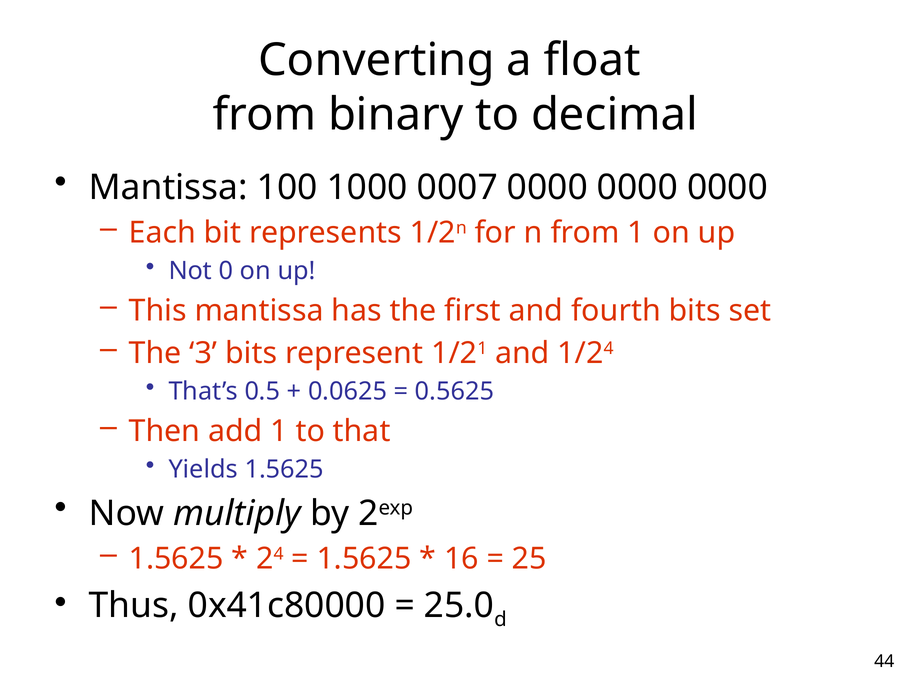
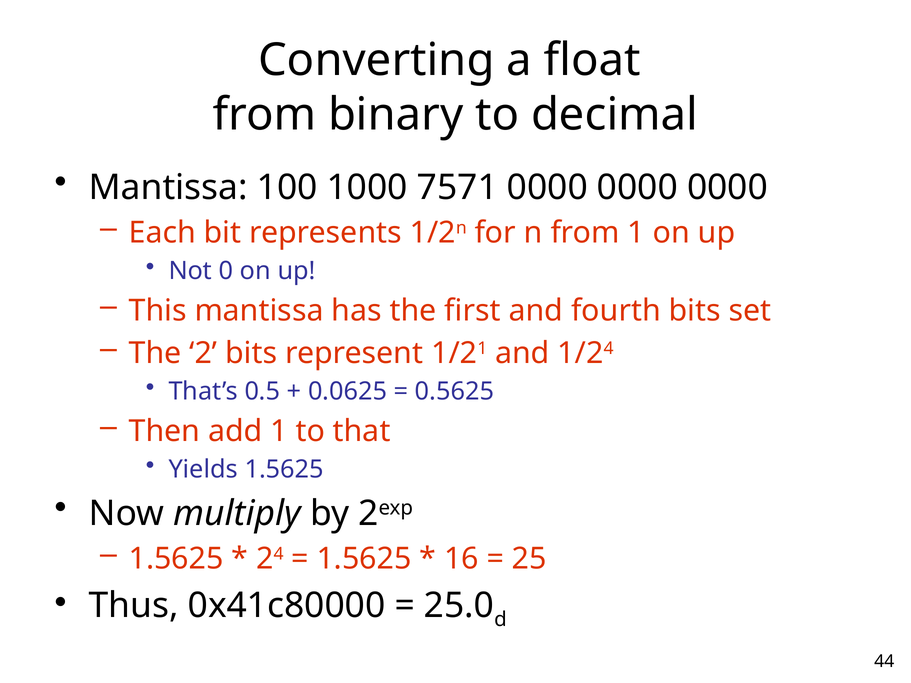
0007: 0007 -> 7571 (457, 188)
3: 3 -> 2 (203, 353)
